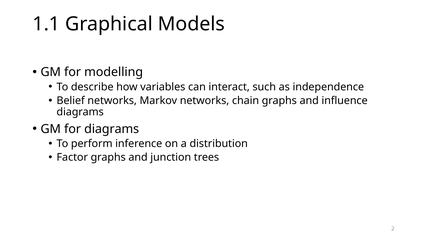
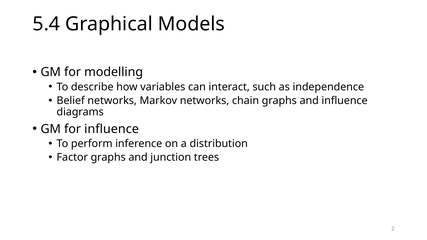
1.1: 1.1 -> 5.4 (46, 24)
for diagrams: diagrams -> influence (112, 129)
